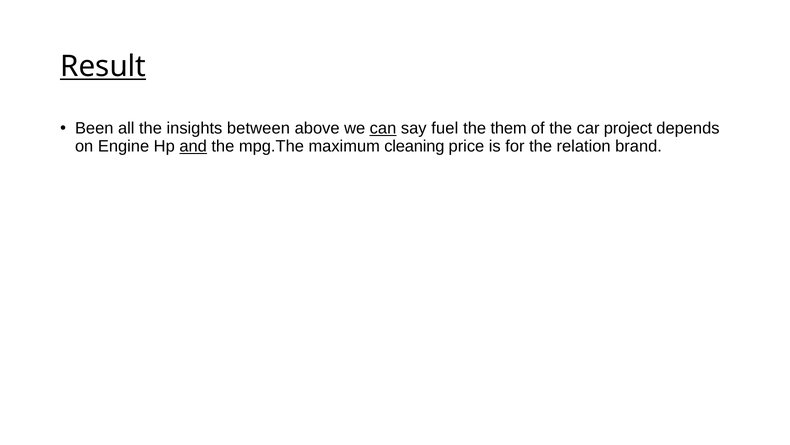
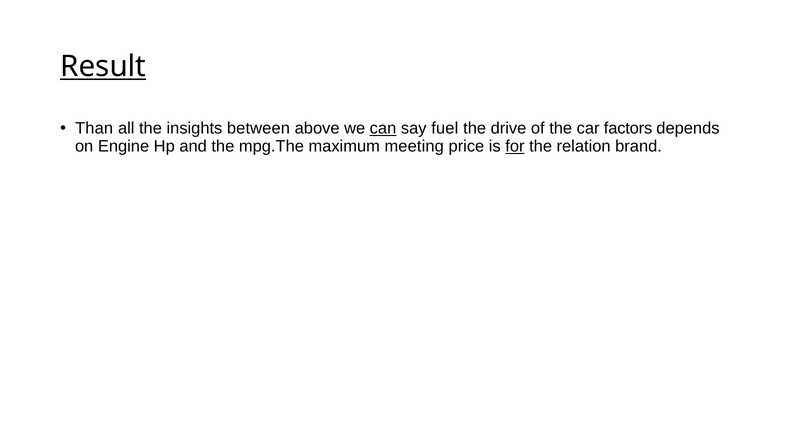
Been: Been -> Than (94, 128)
them: them -> drive (509, 128)
project: project -> factors (628, 128)
and underline: present -> none (193, 146)
cleaning: cleaning -> meeting (414, 146)
for underline: none -> present (515, 146)
